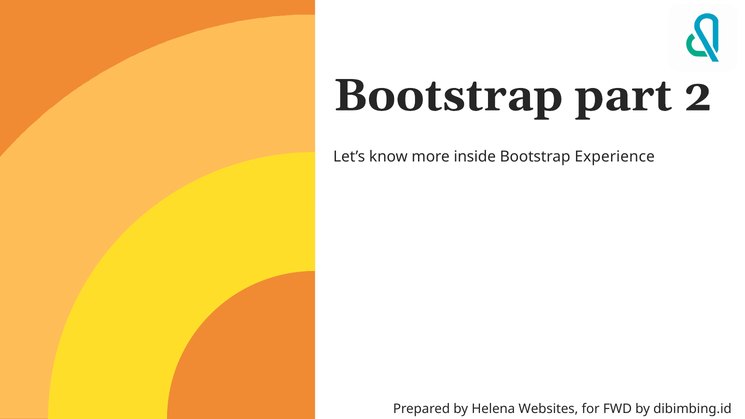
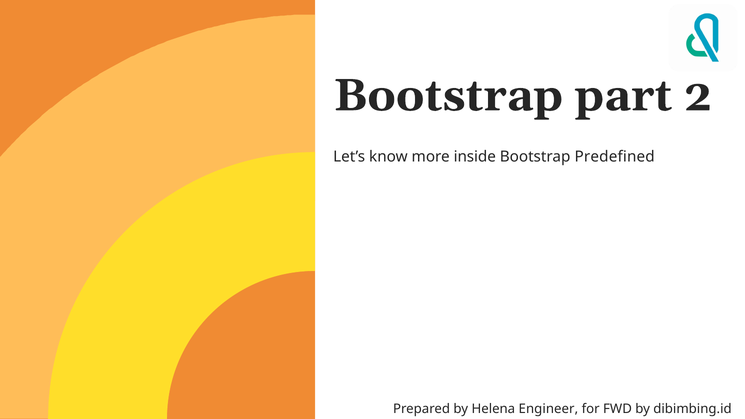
Experience: Experience -> Predefined (615, 157)
Websites: Websites -> Engineer (548, 409)
